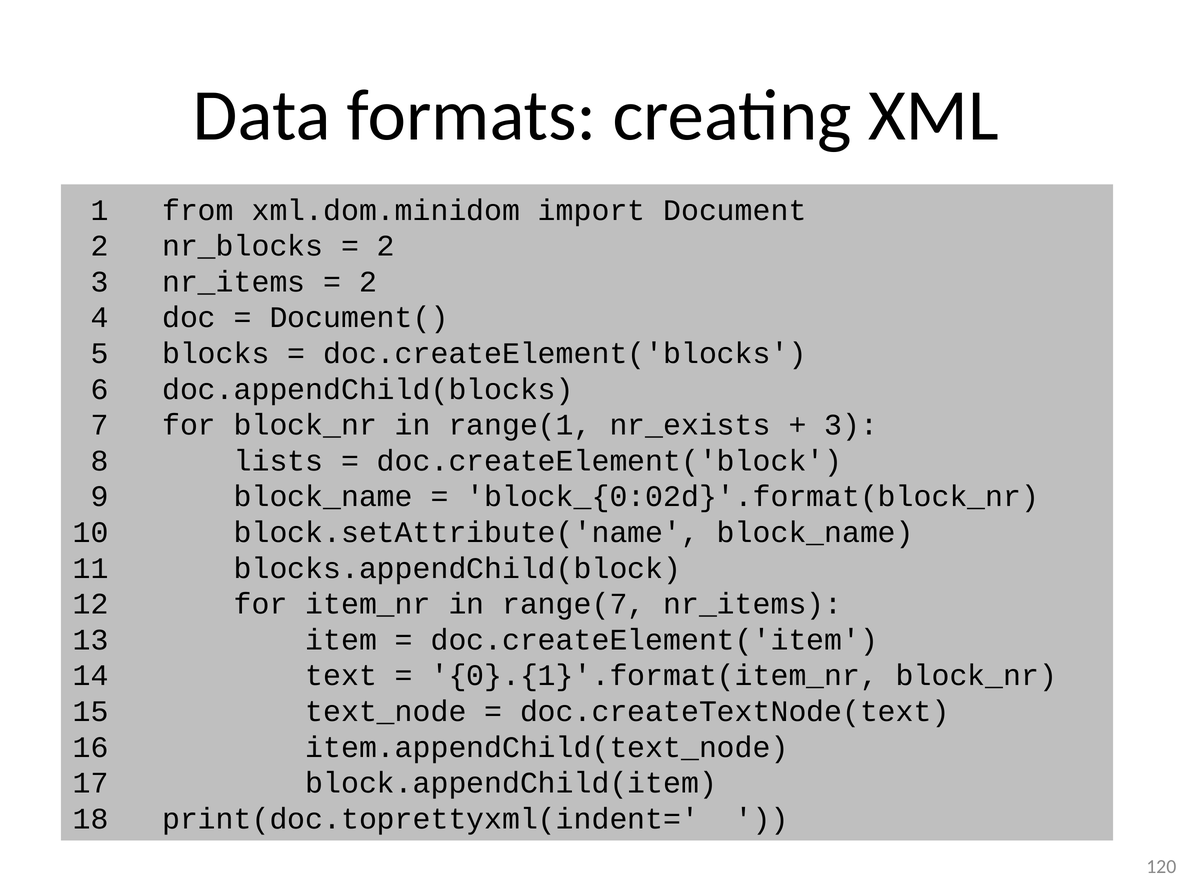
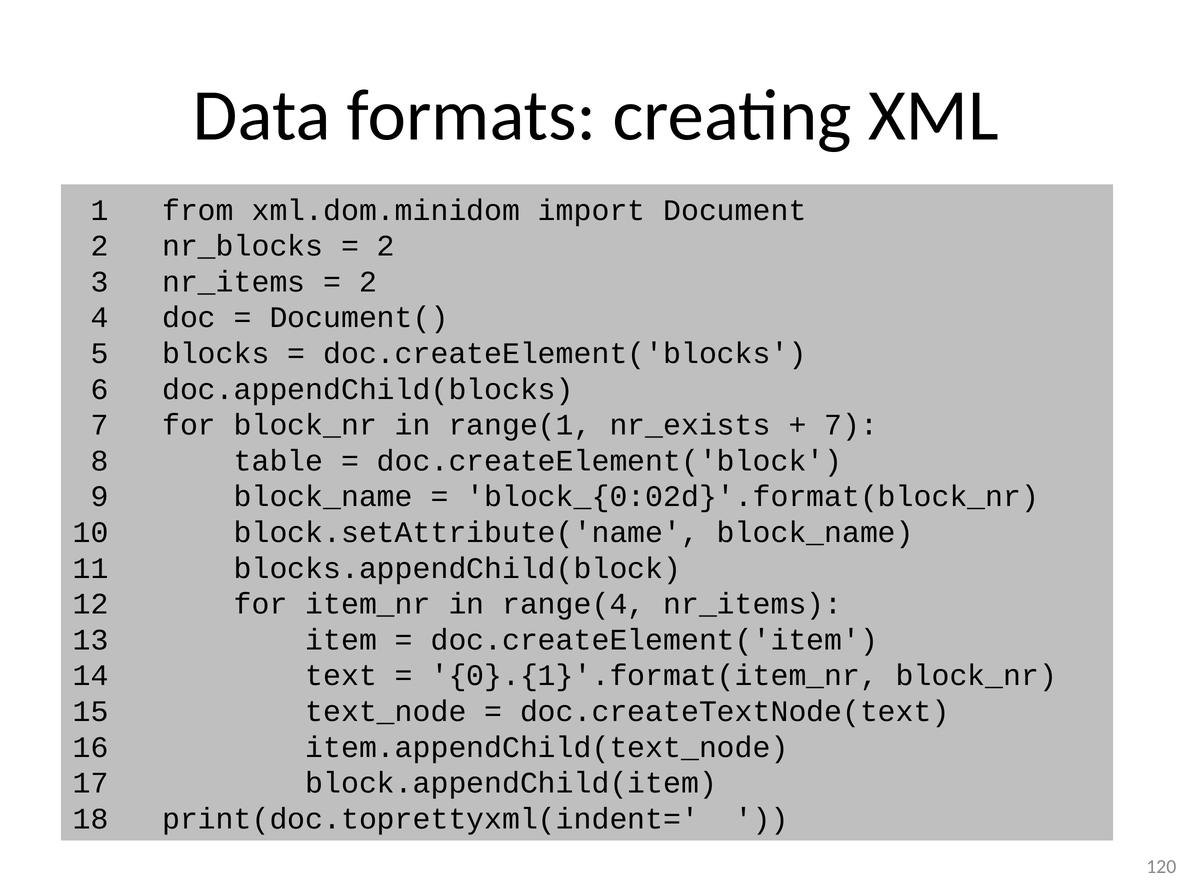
3: 3 -> 7 (851, 425)
lists: lists -> table (278, 461)
range(7: range(7 -> range(4 (574, 604)
